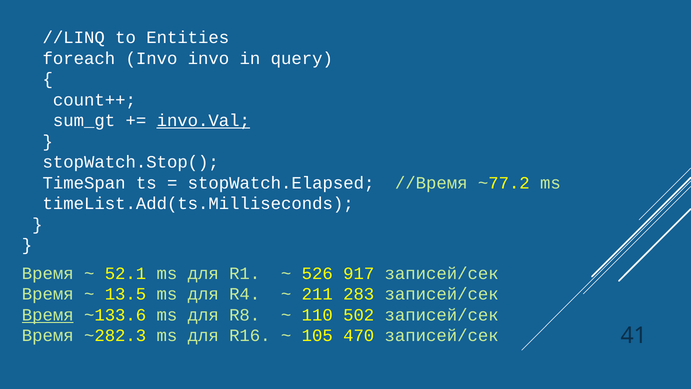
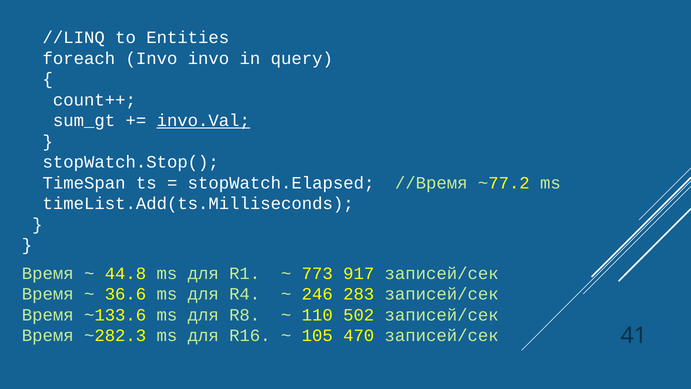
52.1: 52.1 -> 44.8 (125, 273)
526: 526 -> 773 (317, 273)
13.5: 13.5 -> 36.6 (125, 294)
211: 211 -> 246 (317, 294)
Время underline: present -> none (48, 315)
